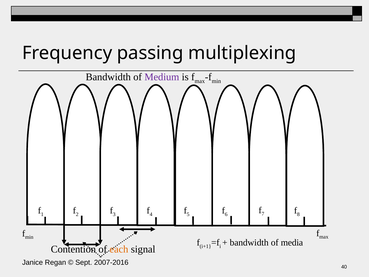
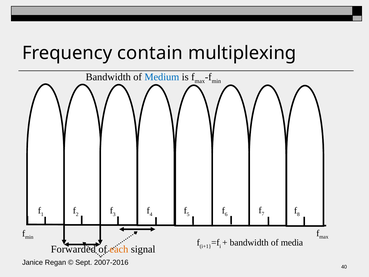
passing: passing -> contain (150, 53)
Medium colour: purple -> blue (162, 77)
Contention: Contention -> Forwarded (73, 249)
